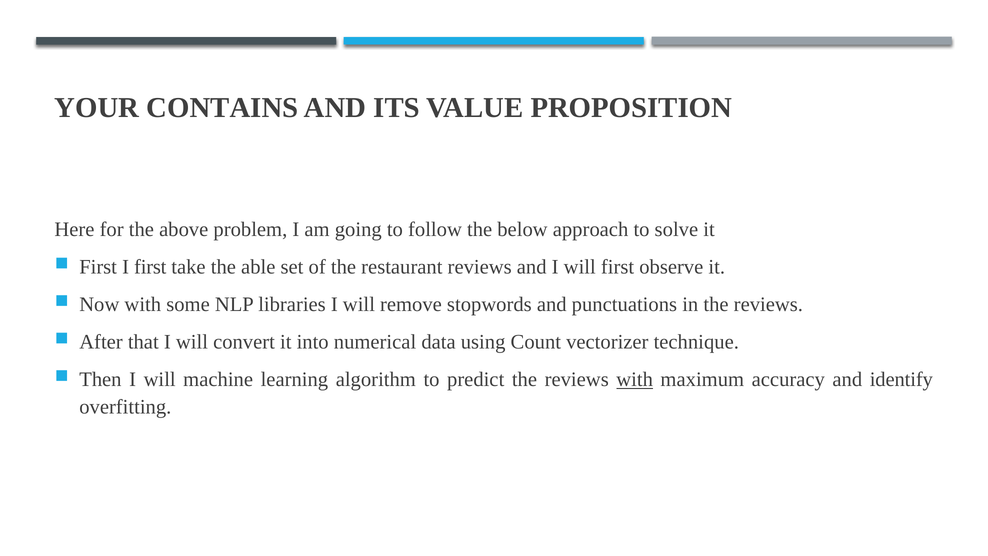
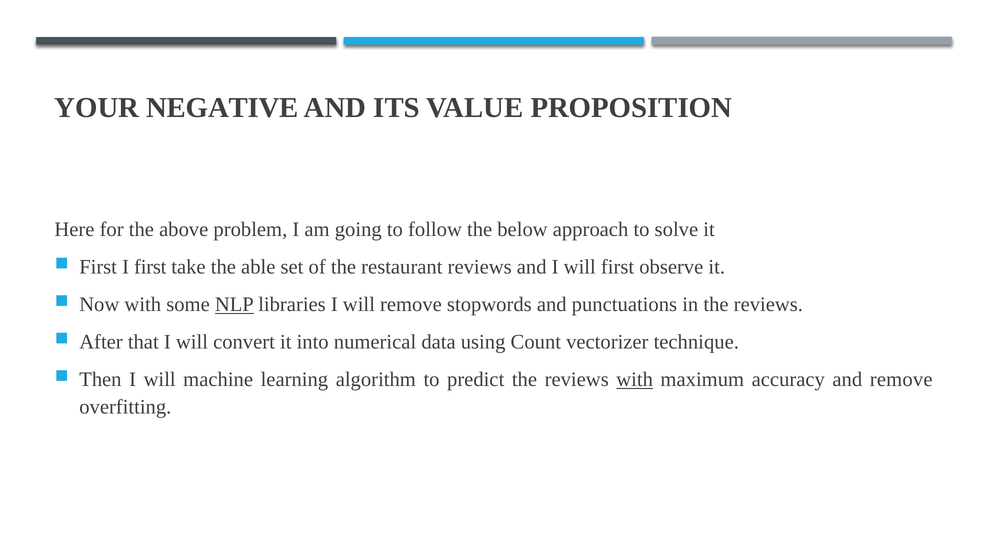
CONTAINS: CONTAINS -> NEGATIVE (222, 107)
NLP underline: none -> present (234, 304)
and identify: identify -> remove (901, 379)
